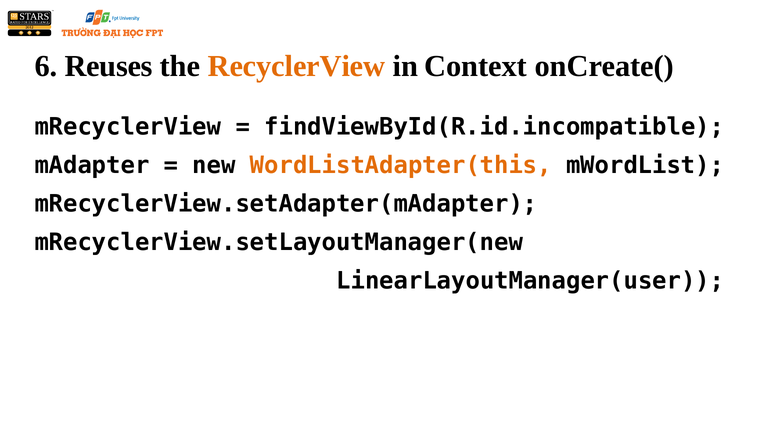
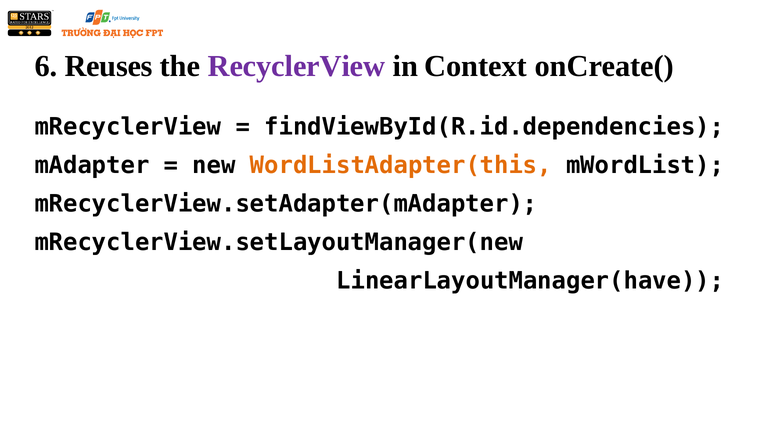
RecyclerView colour: orange -> purple (297, 66)
findViewById(R.id.incompatible: findViewById(R.id.incompatible -> findViewById(R.id.dependencies (494, 127)
LinearLayoutManager(user: LinearLayoutManager(user -> LinearLayoutManager(have (530, 280)
